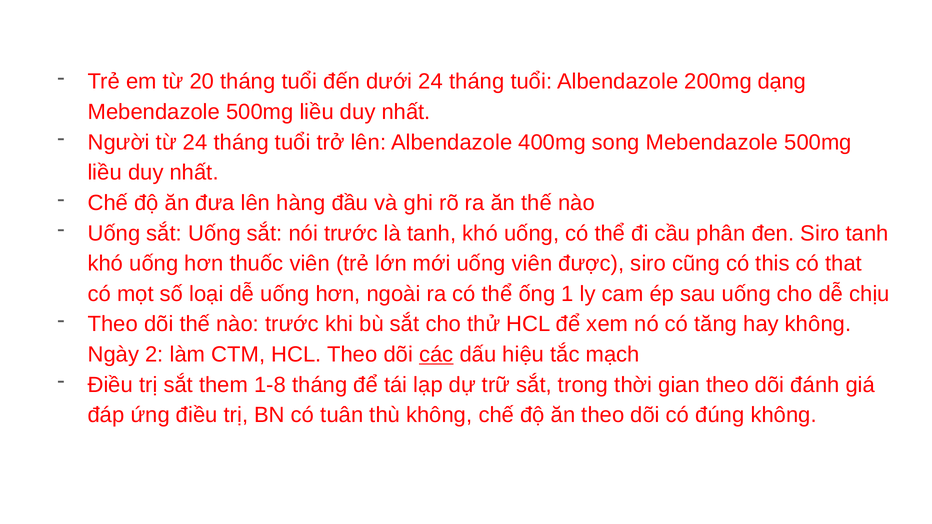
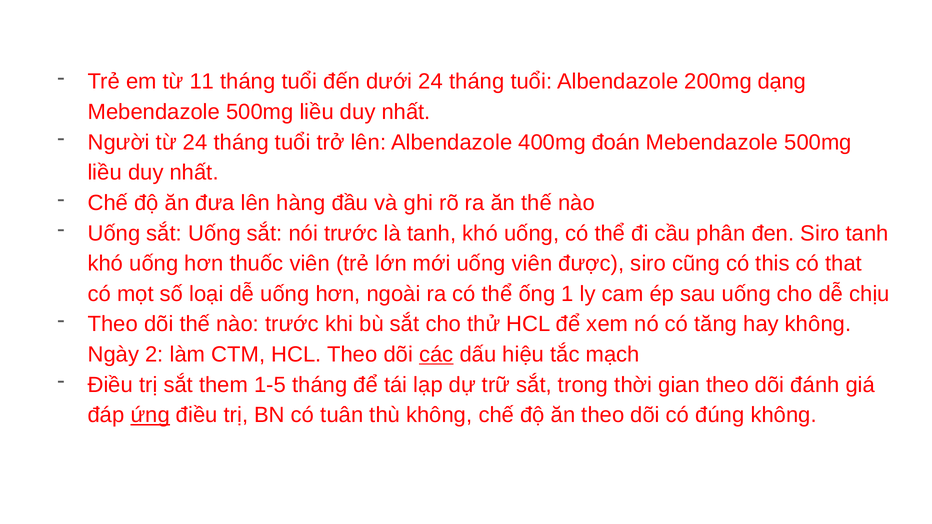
20: 20 -> 11 (202, 82)
song: song -> đoán (616, 142)
1-8: 1-8 -> 1-5 (270, 385)
ứng underline: none -> present (150, 415)
